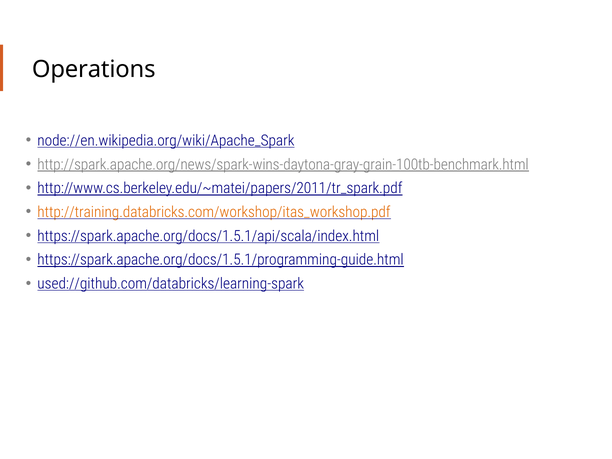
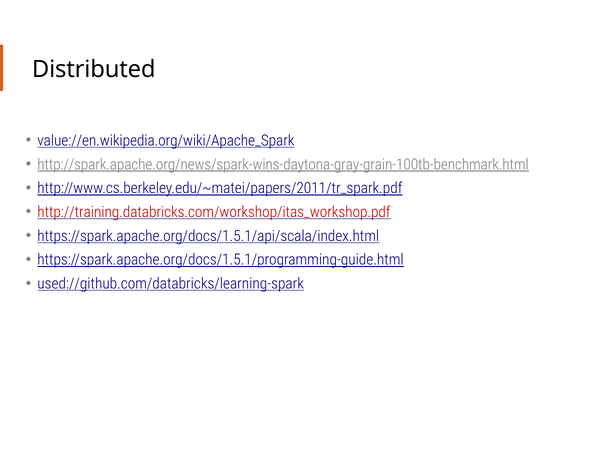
Operations: Operations -> Distributed (94, 70)
node://en.wikipedia.org/wiki/Apache_Spark: node://en.wikipedia.org/wiki/Apache_Spark -> value://en.wikipedia.org/wiki/Apache_Spark (166, 141)
http://training.databricks.com/workshop/itas_workshop.pdf colour: orange -> red (214, 212)
